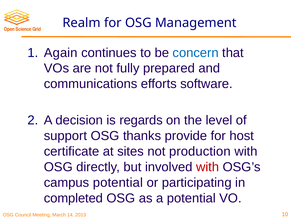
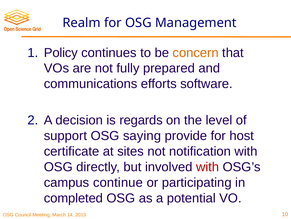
Again: Again -> Policy (61, 53)
concern colour: blue -> orange (196, 53)
thanks: thanks -> saying (142, 135)
production: production -> notification (200, 151)
campus potential: potential -> continue (118, 182)
